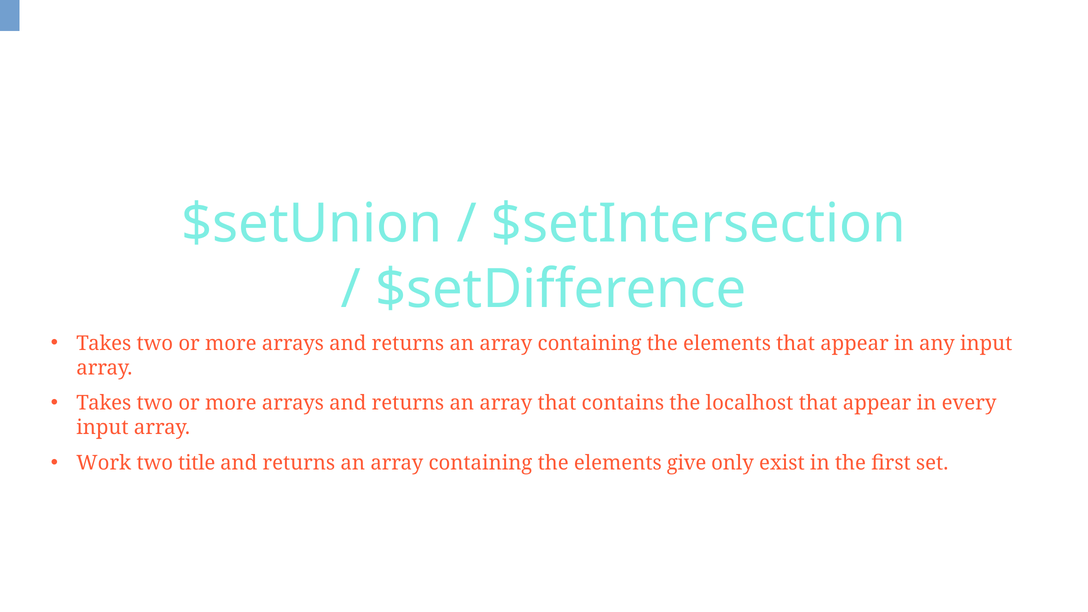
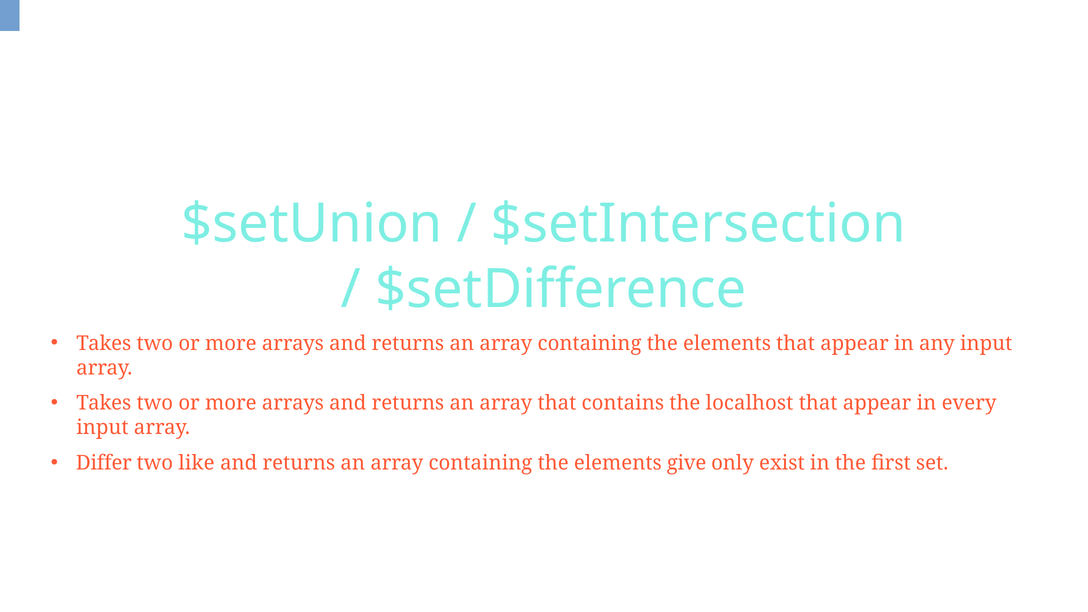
Work: Work -> Differ (104, 463)
title: title -> like (197, 463)
